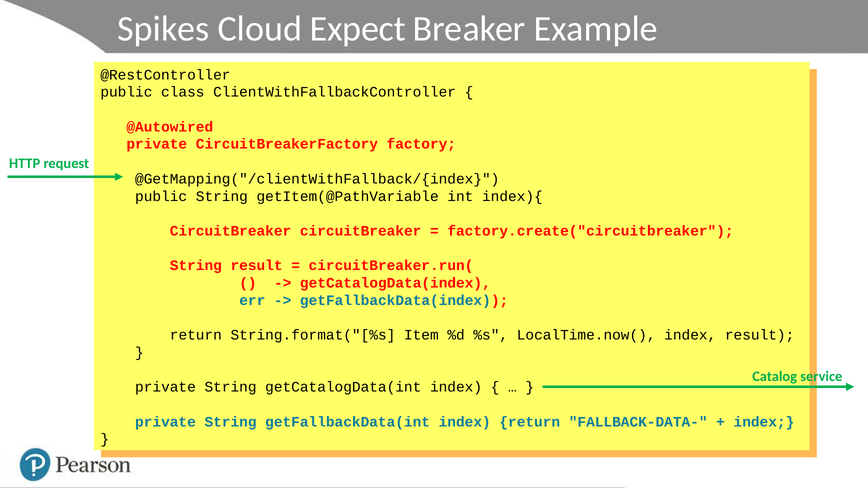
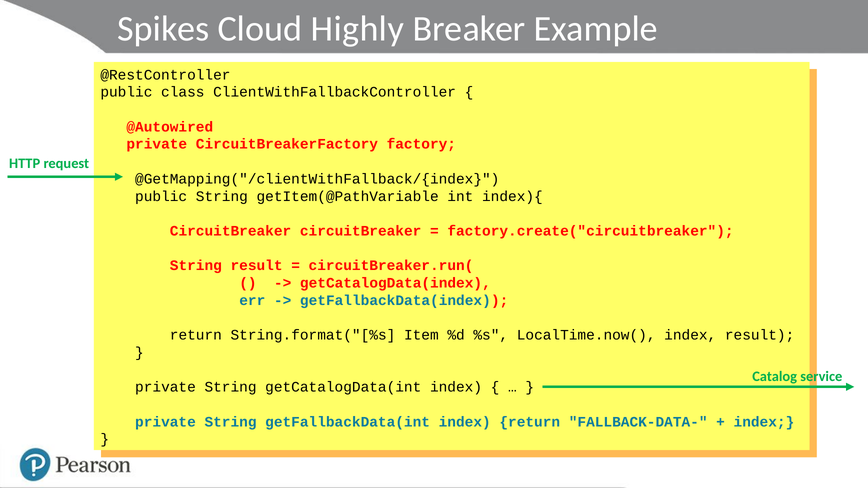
Expect: Expect -> Highly (357, 29)
